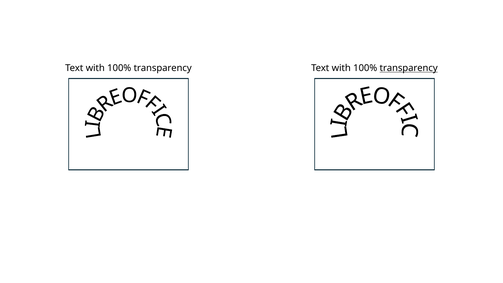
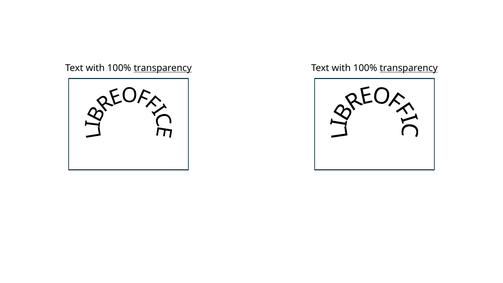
transparency underline: none -> present (163, 68)
